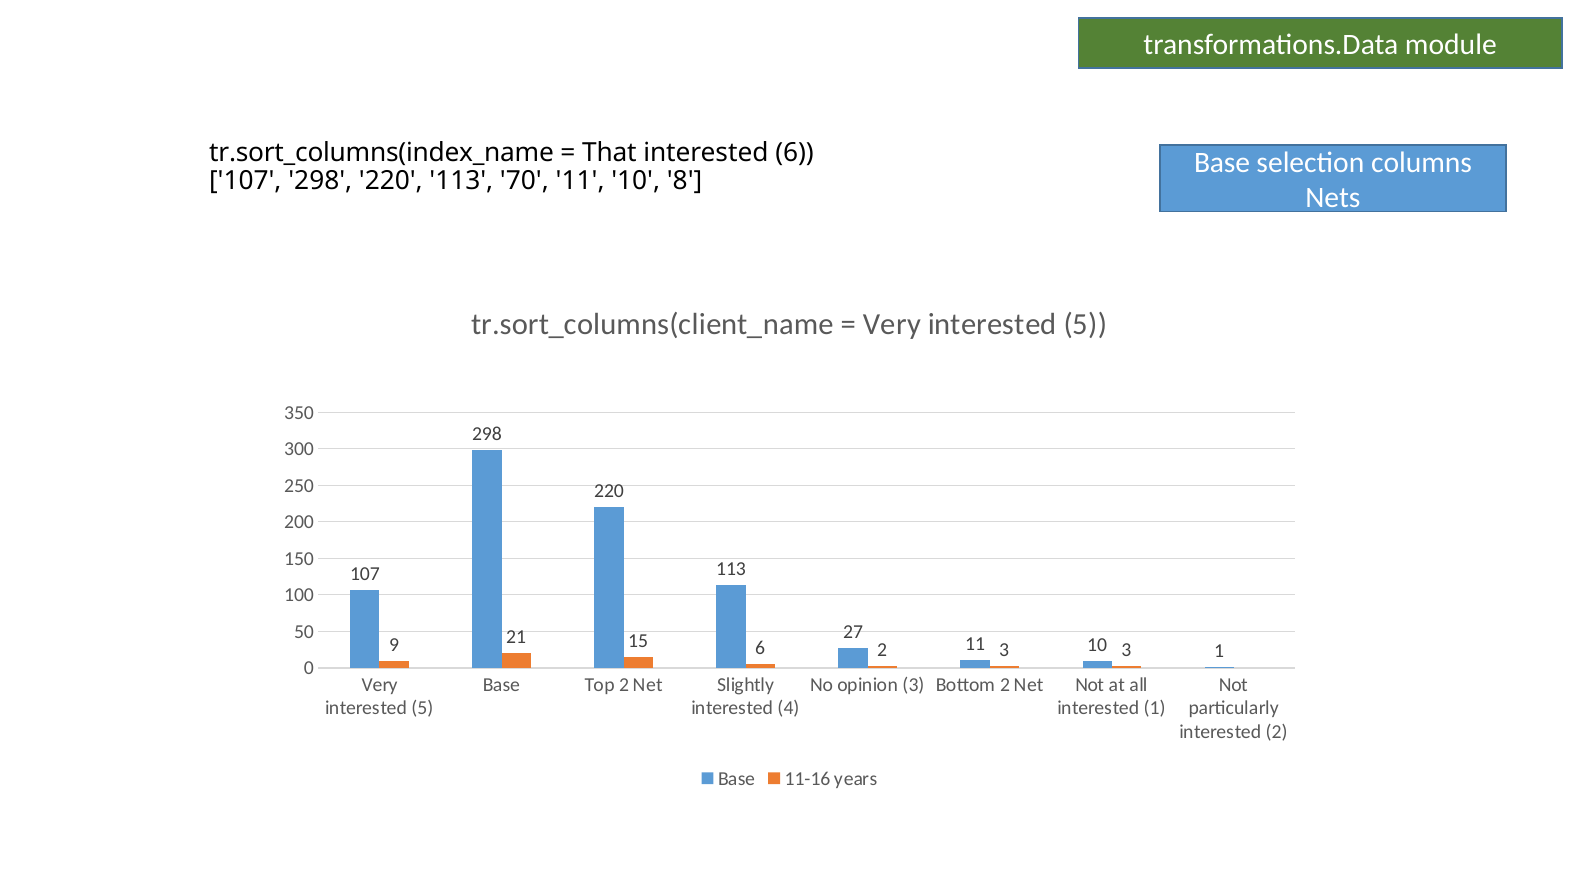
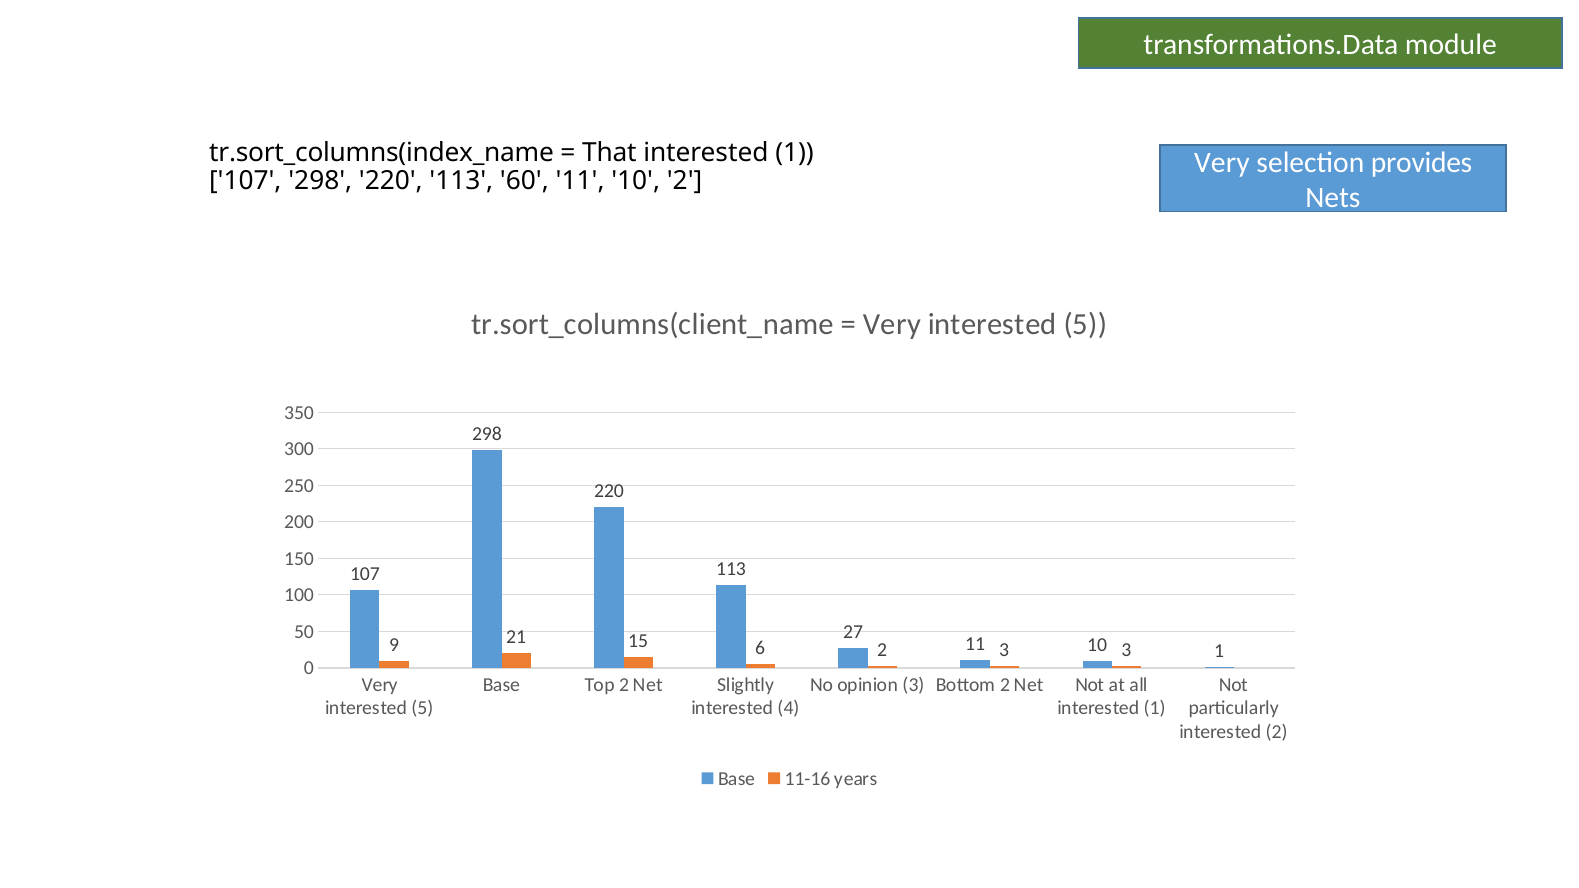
6: 6 -> 1 (795, 153)
Base: Base -> Very (1222, 163)
columns: columns -> provides (1422, 163)
70: 70 -> 60 (524, 181)
10 8: 8 -> 2 (685, 181)
